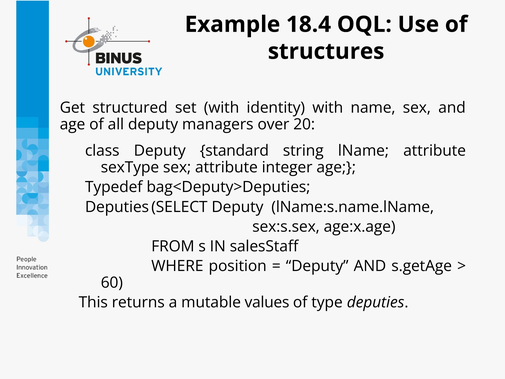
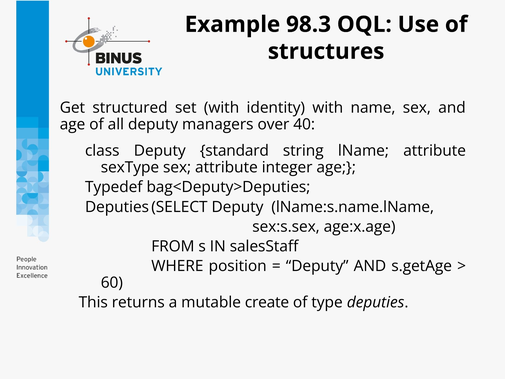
18.4: 18.4 -> 98.3 (309, 24)
20: 20 -> 40 (304, 124)
values: values -> create (267, 302)
